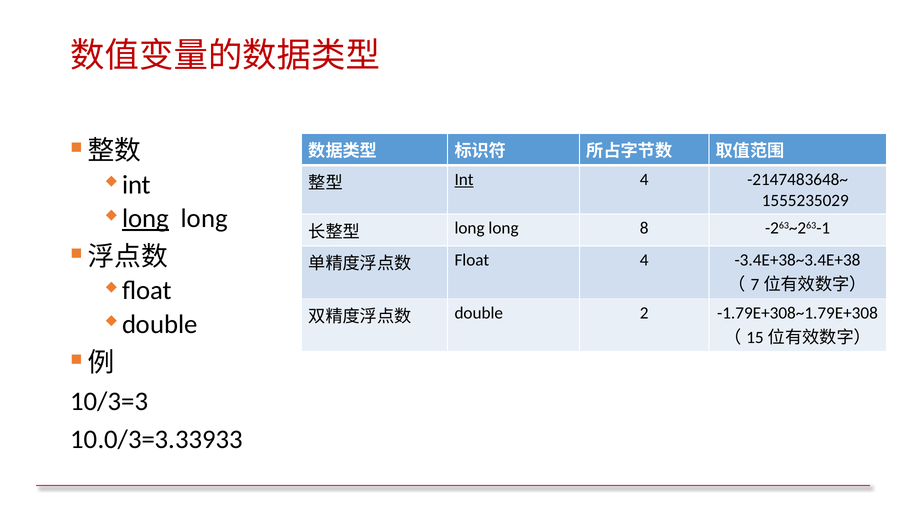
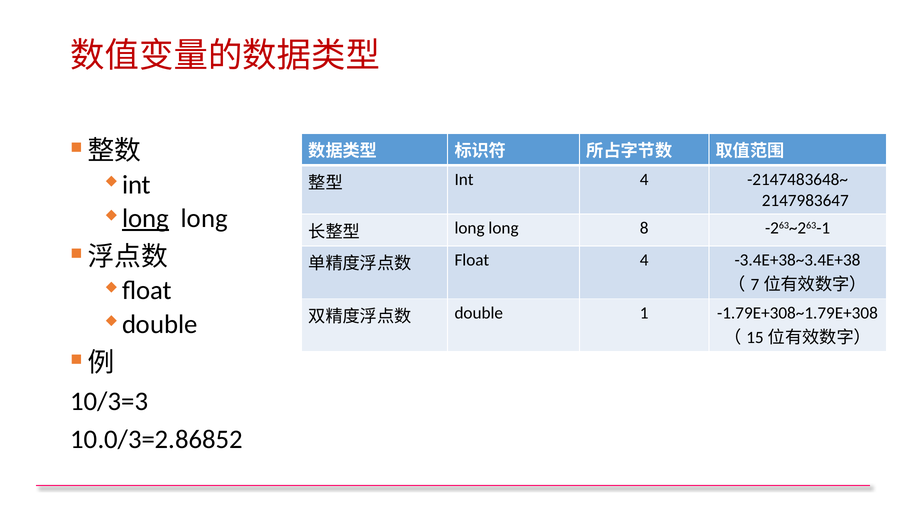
Int underline: present -> none (464, 179)
1555235029: 1555235029 -> 2147983647 (805, 200)
2: 2 -> 1 (644, 313)
10.0/3=3.33933: 10.0/3=3.33933 -> 10.0/3=2.86852 (157, 439)
